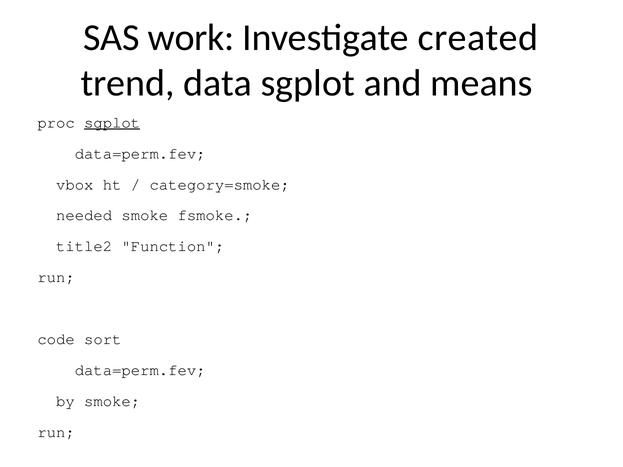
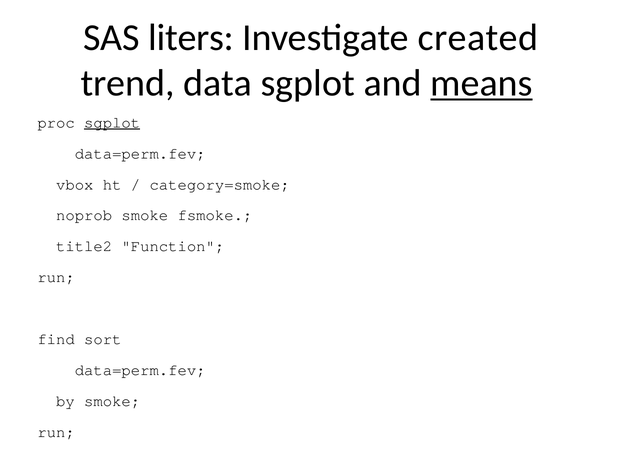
work: work -> liters (191, 37)
means underline: none -> present (482, 83)
needed: needed -> noprob (84, 215)
code: code -> find (56, 339)
